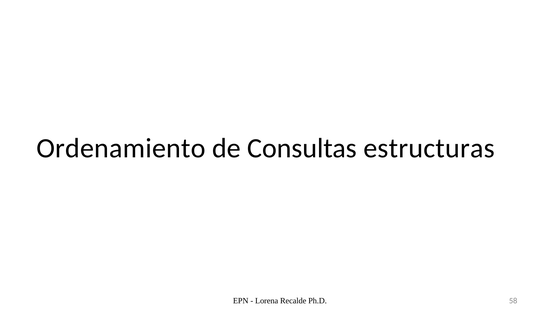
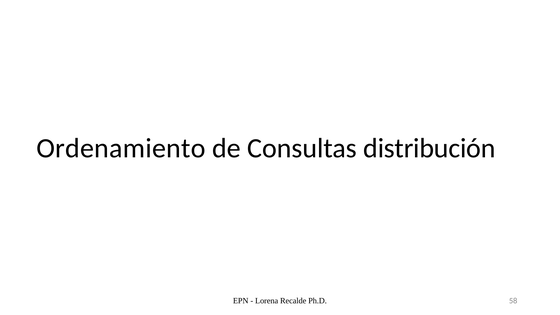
estructuras: estructuras -> distribución (429, 148)
